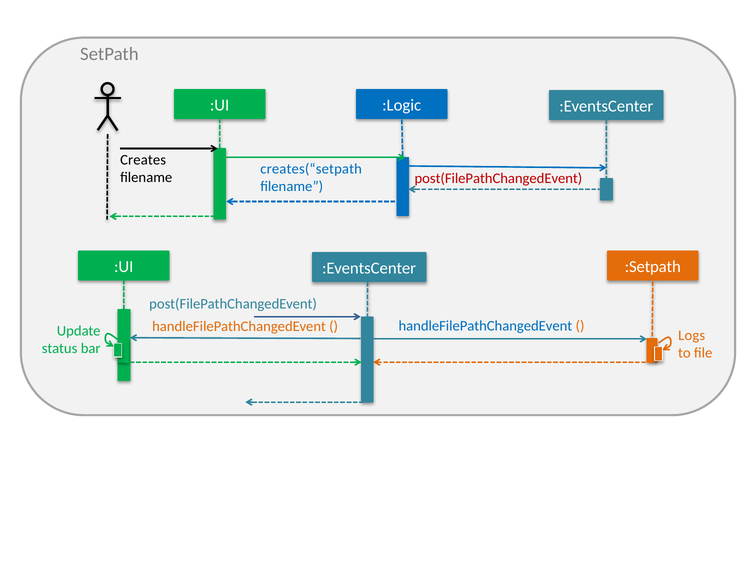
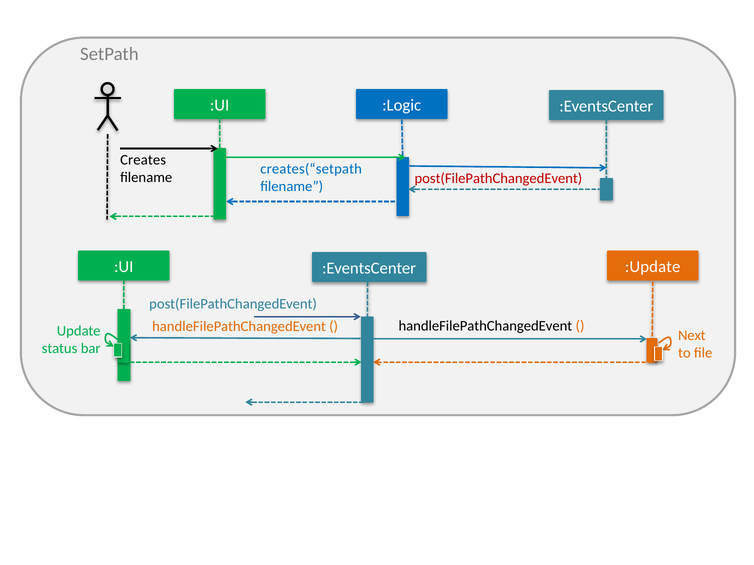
:Setpath: :Setpath -> :Update (653, 267)
handleFilePathChangedEvent colour: blue -> black (485, 326)
Logs: Logs -> Next (692, 336)
